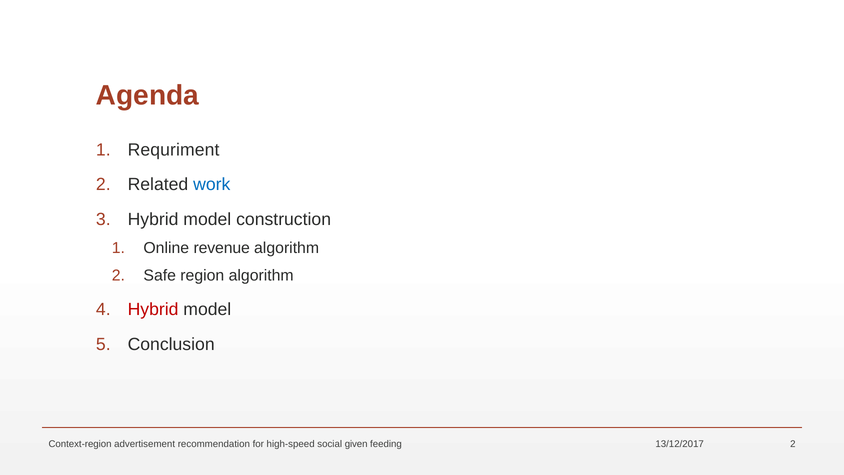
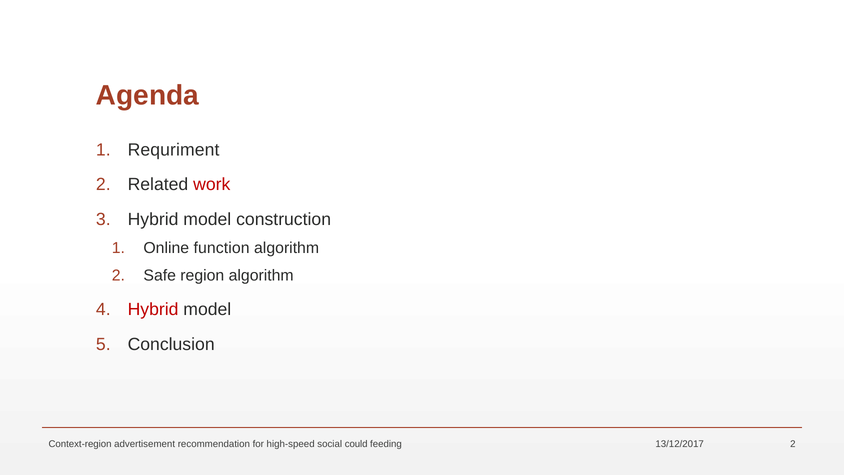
work colour: blue -> red (212, 185)
revenue: revenue -> function (222, 248)
given: given -> could (356, 444)
